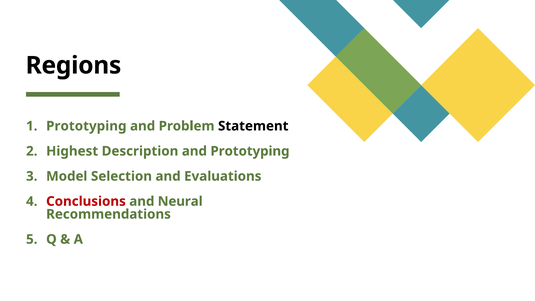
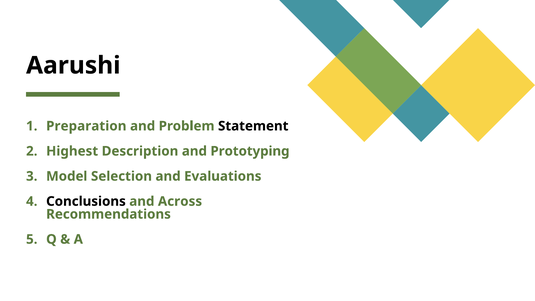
Regions: Regions -> Aarushi (73, 65)
Prototyping: Prototyping -> Preparation (86, 126)
Conclusions colour: red -> black (86, 201)
Neural: Neural -> Across (180, 201)
